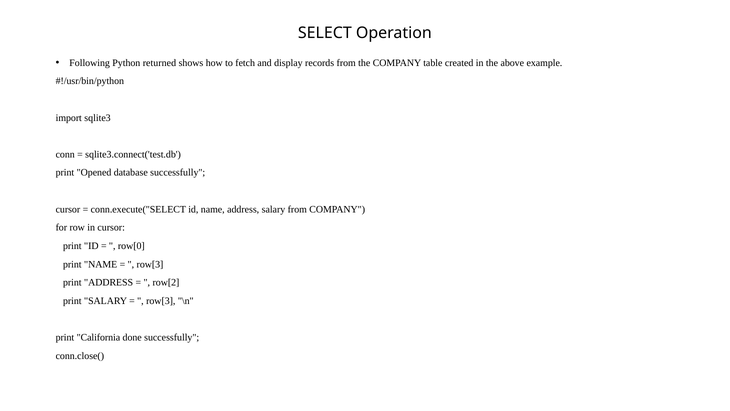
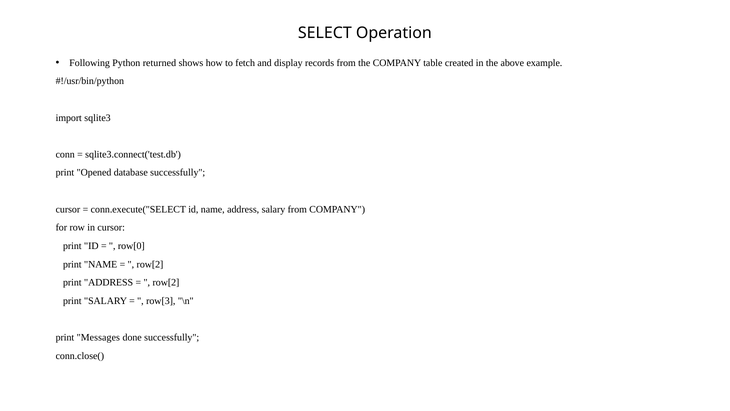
row[3: row[3 -> row[2 (150, 264)
California: California -> Messages (98, 337)
